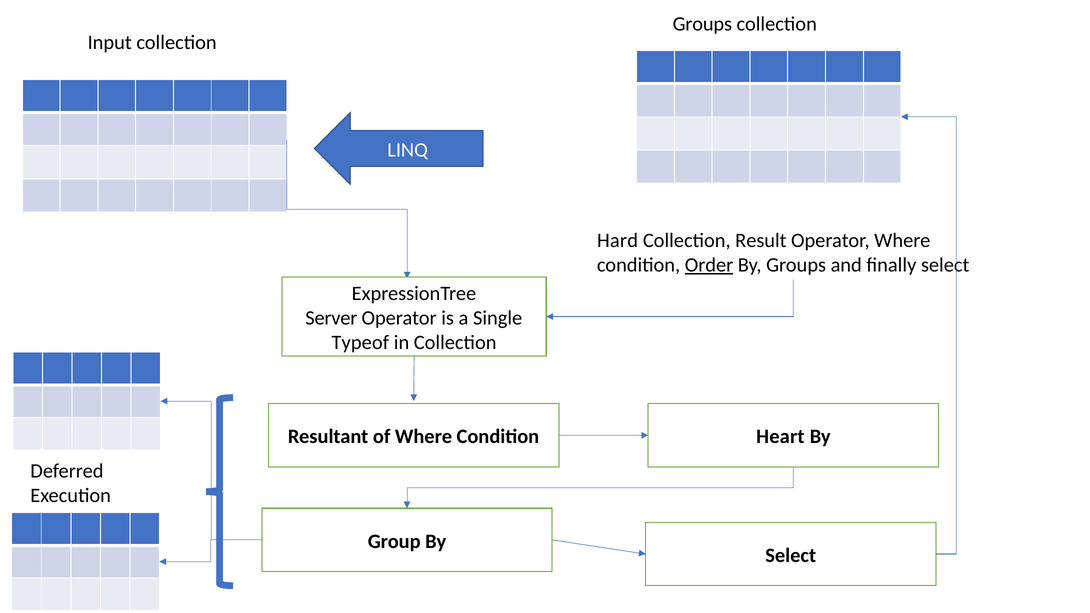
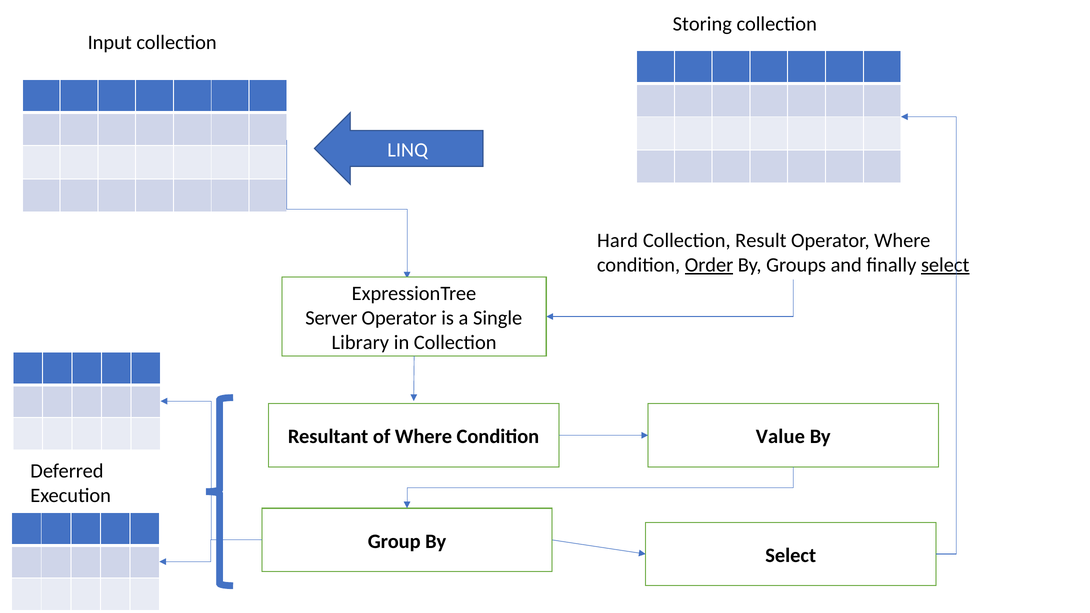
Groups: Groups -> Storing (702, 24)
select underline: none -> present (945, 265)
Typeof: Typeof -> Library (360, 343)
Heart: Heart -> Value (780, 437)
